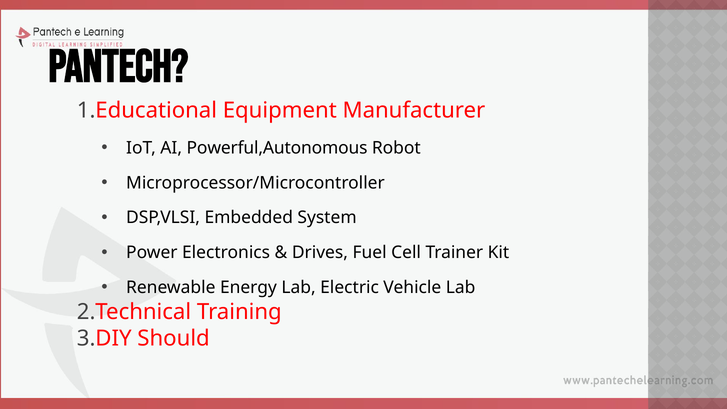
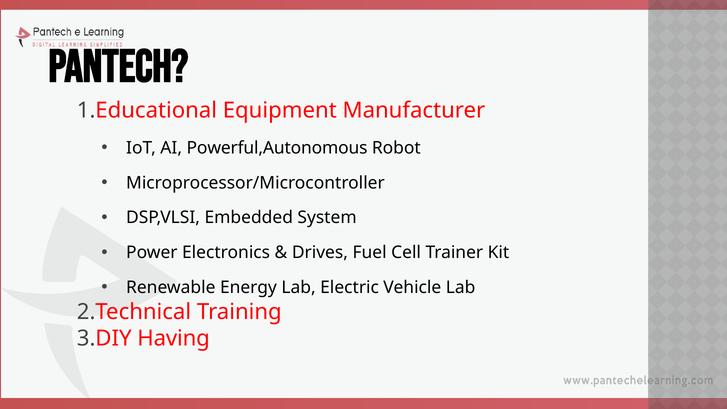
Should: Should -> Having (174, 338)
